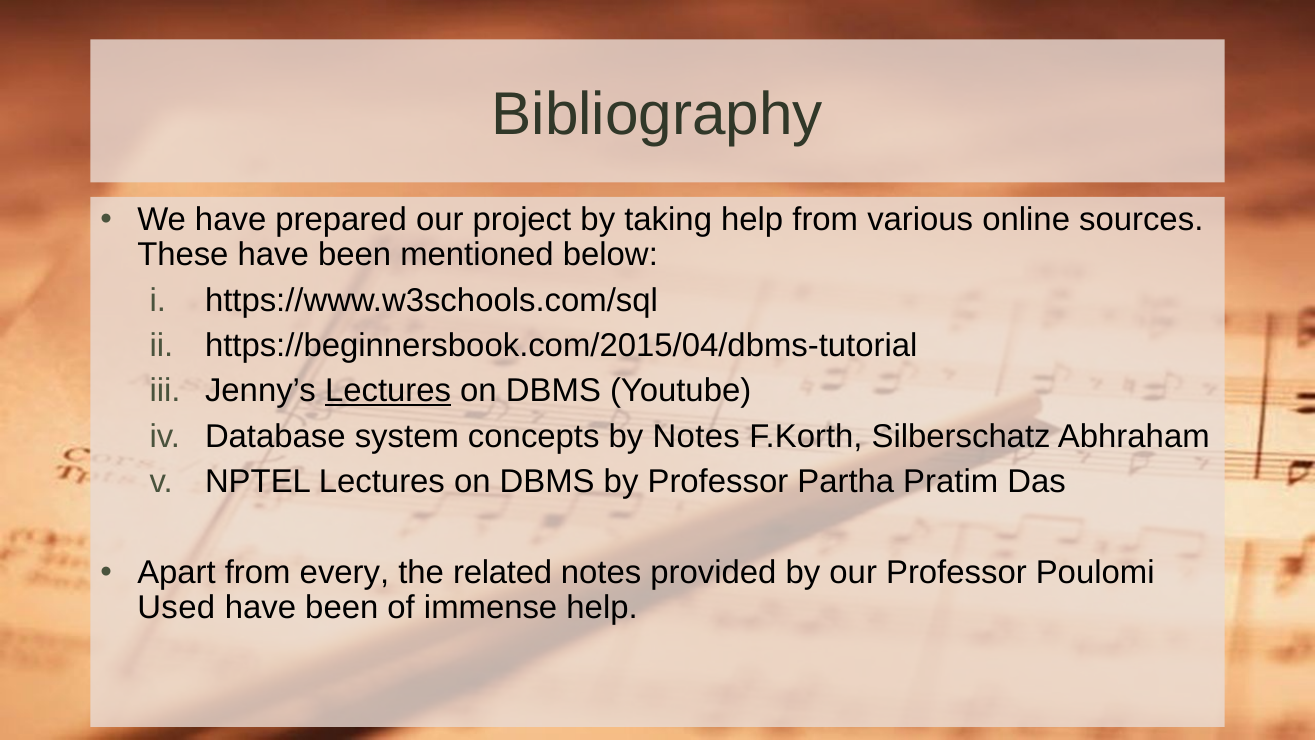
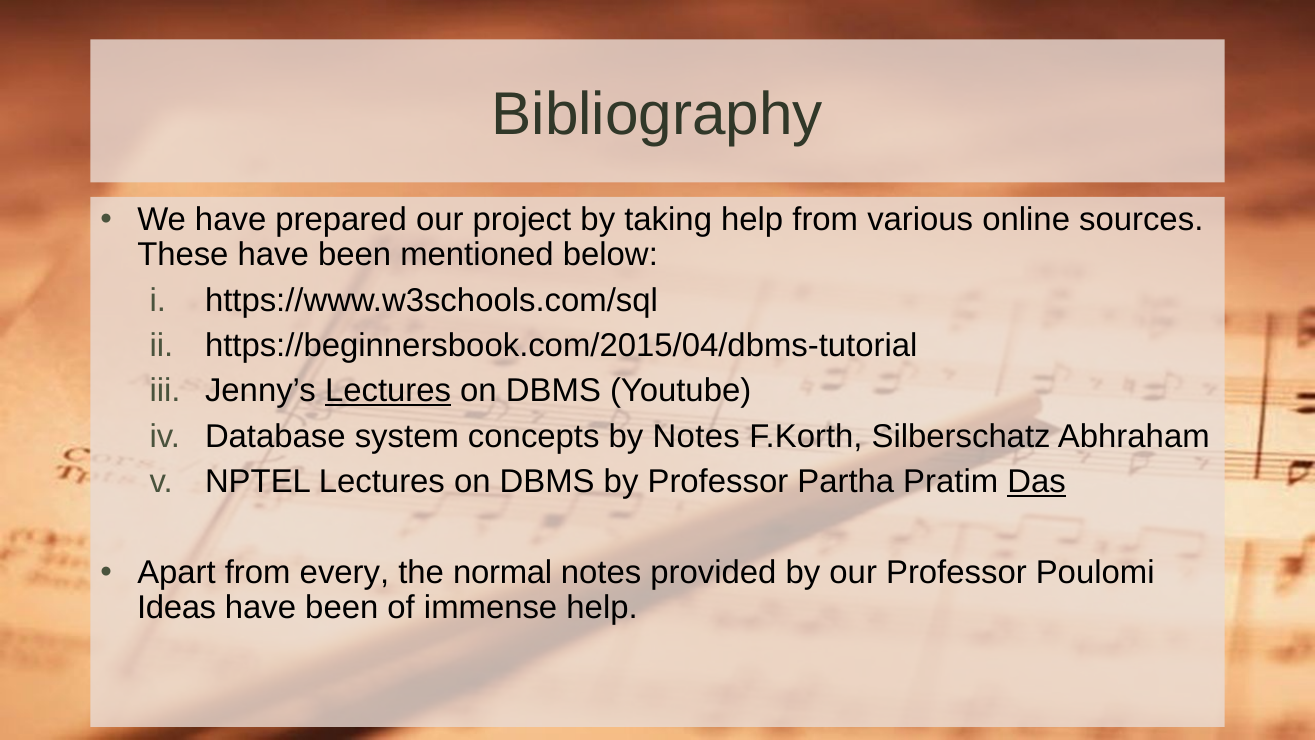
Das underline: none -> present (1037, 482)
related: related -> normal (503, 572)
Used: Used -> Ideas (177, 608)
